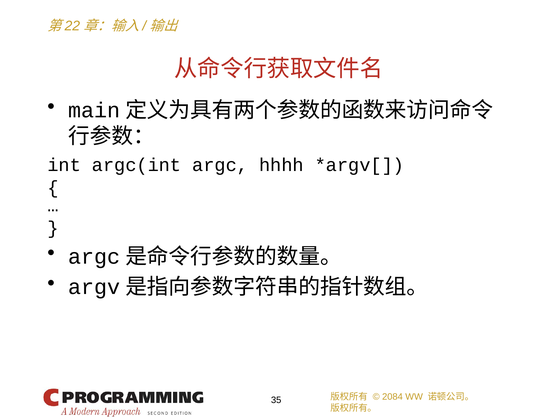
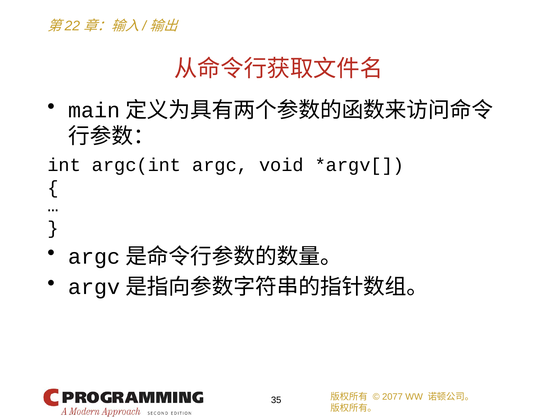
hhhh: hhhh -> void (281, 165)
2084: 2084 -> 2077 (392, 397)
